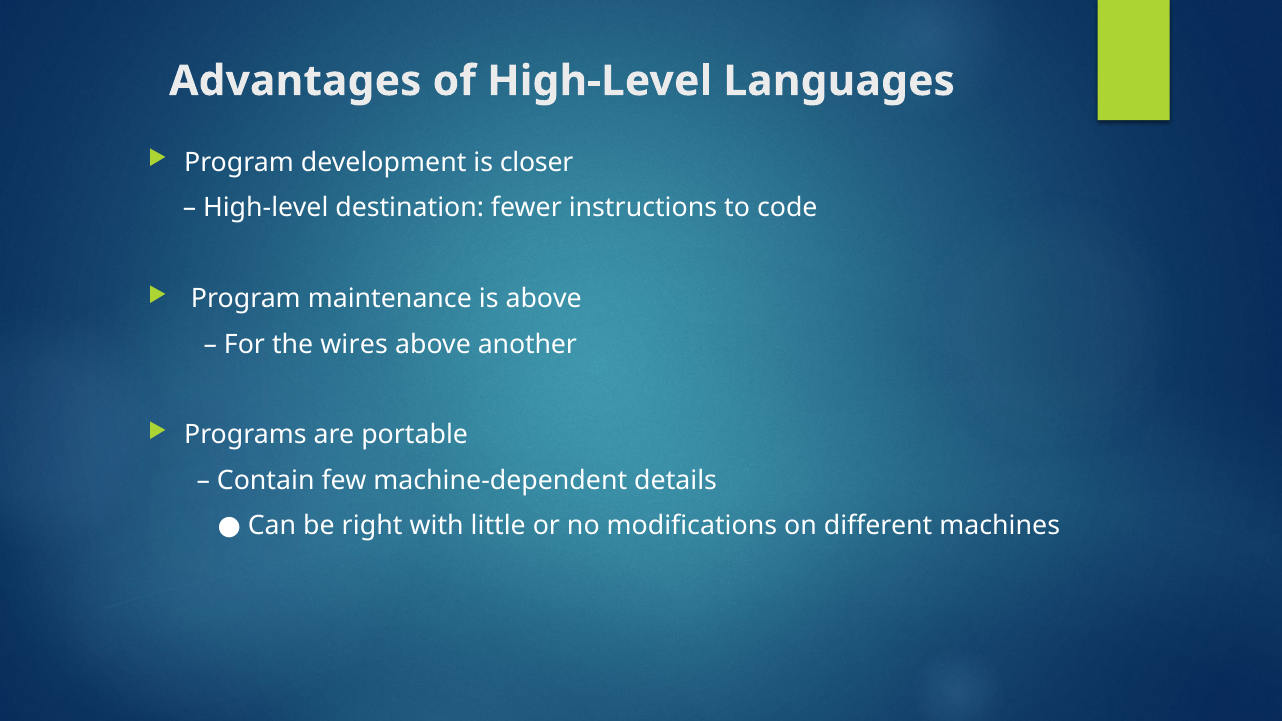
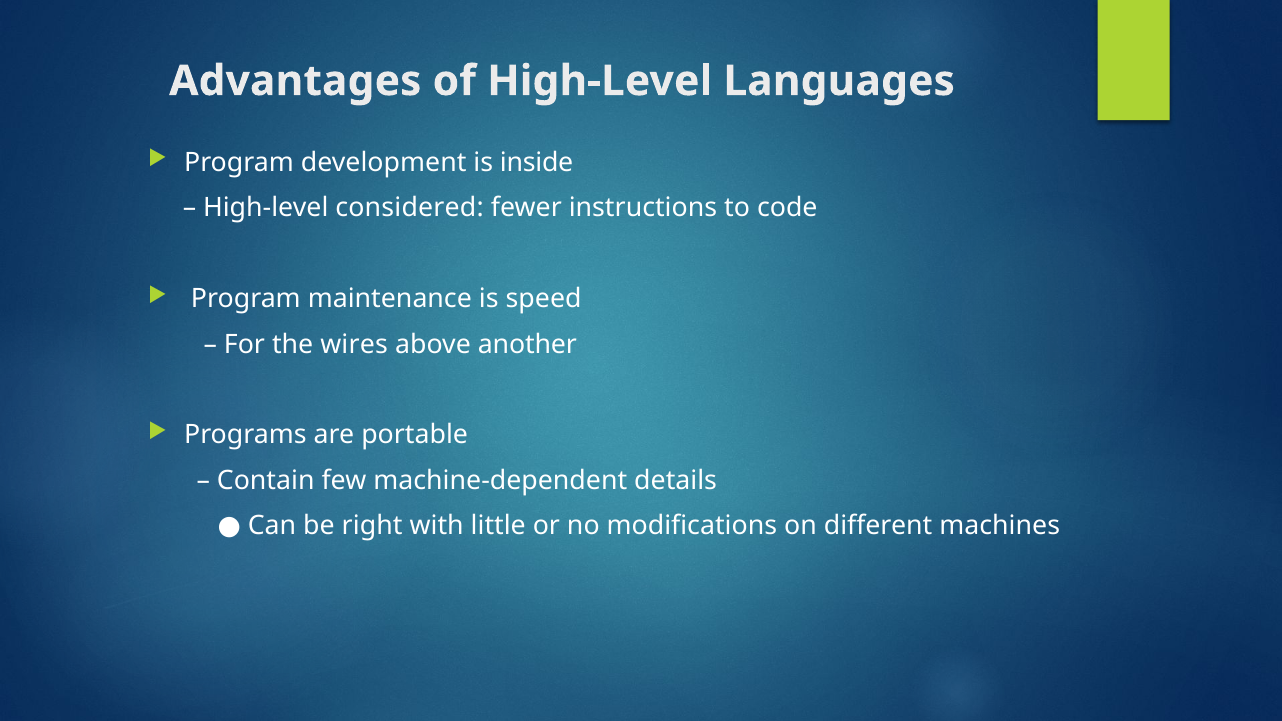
closer: closer -> inside (537, 163)
destination: destination -> considered (410, 208)
is above: above -> speed (544, 299)
